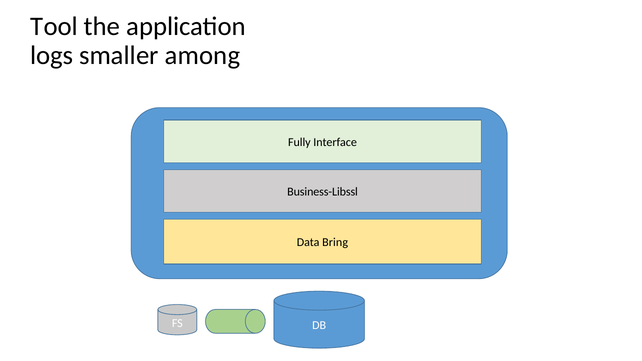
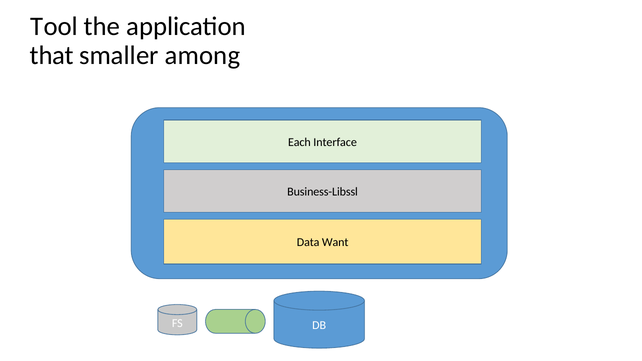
logs: logs -> that (52, 55)
Fully: Fully -> Each (299, 142)
Bring: Bring -> Want (335, 242)
